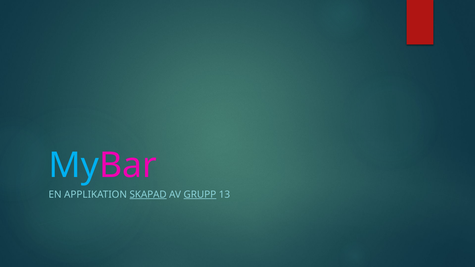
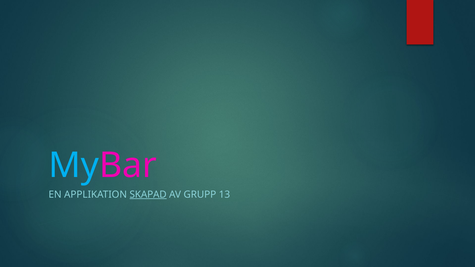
GRUPP underline: present -> none (200, 195)
